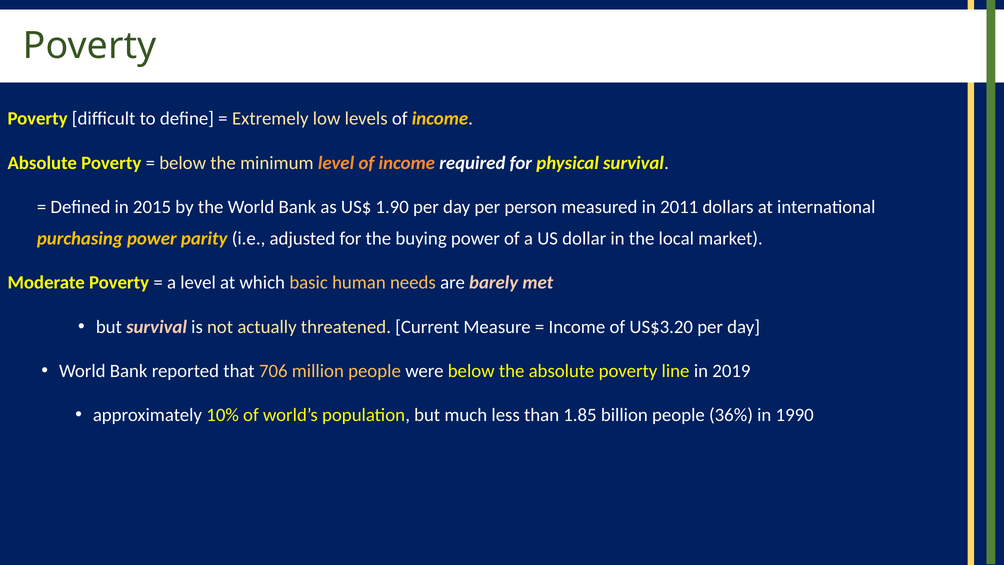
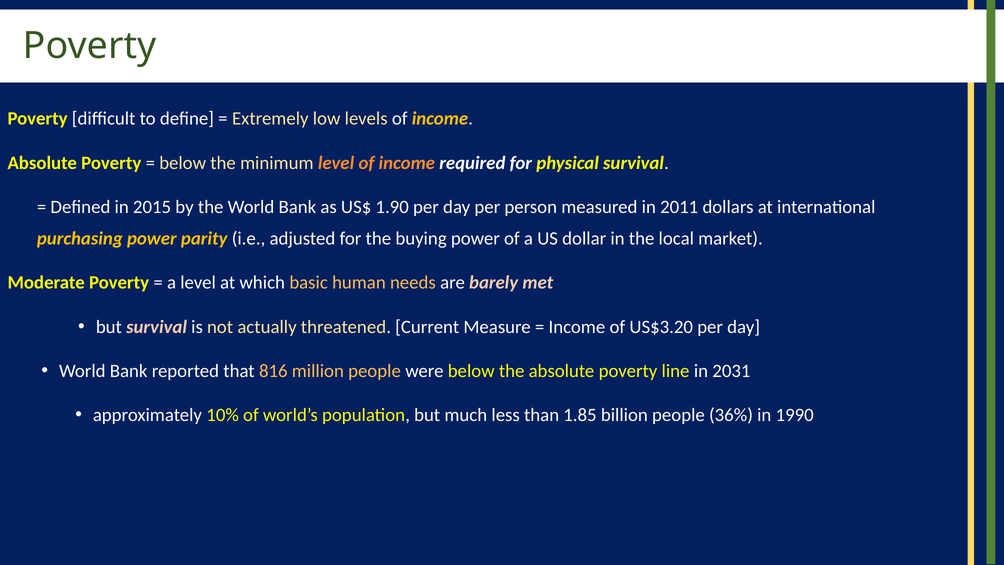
706: 706 -> 816 (273, 371)
2019: 2019 -> 2031 (731, 371)
